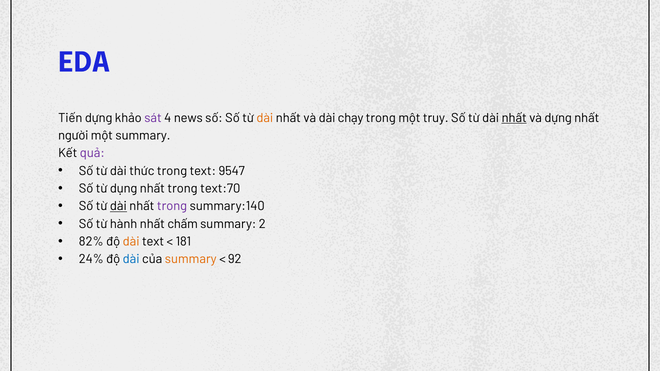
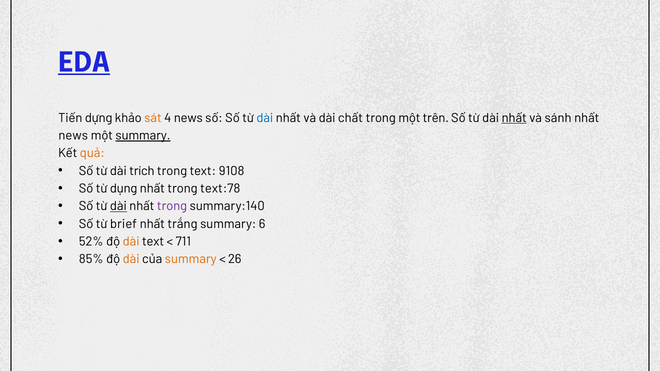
EDA underline: none -> present (84, 63)
sát colour: purple -> orange (153, 118)
dài colour: orange -> blue (265, 118)
chạy: chạy -> chất (350, 118)
truy: truy -> trên (436, 118)
và dựng: dựng -> sánh (558, 118)
người: người -> news (73, 136)
summary underline: none -> present (143, 136)
quả colour: purple -> orange (92, 153)
thức: thức -> trích (142, 171)
9547: 9547 -> 9108 (232, 171)
text:70: text:70 -> text:78 (220, 189)
hành: hành -> brief (123, 224)
chấm: chấm -> trắng (182, 224)
2: 2 -> 6 (262, 224)
82%: 82% -> 52% (91, 242)
181: 181 -> 711 (183, 242)
24%: 24% -> 85% (91, 259)
dài colour: blue -> orange (131, 259)
92: 92 -> 26 (235, 259)
